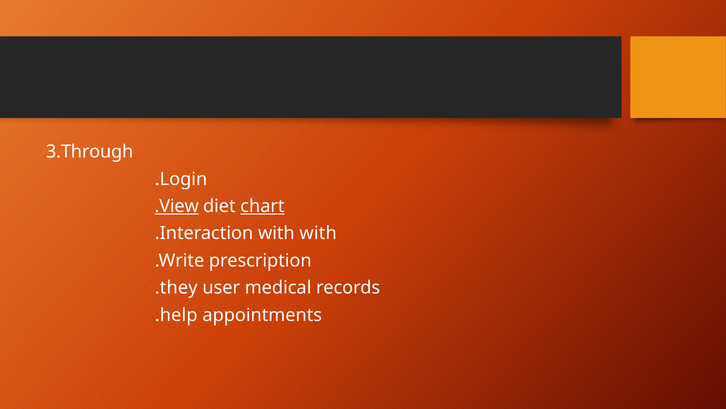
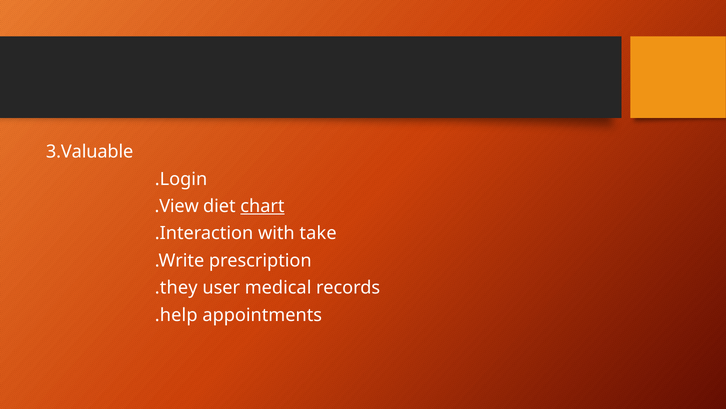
3.Through: 3.Through -> 3.Valuable (90, 152)
.View underline: present -> none (177, 206)
with with: with -> take (318, 233)
